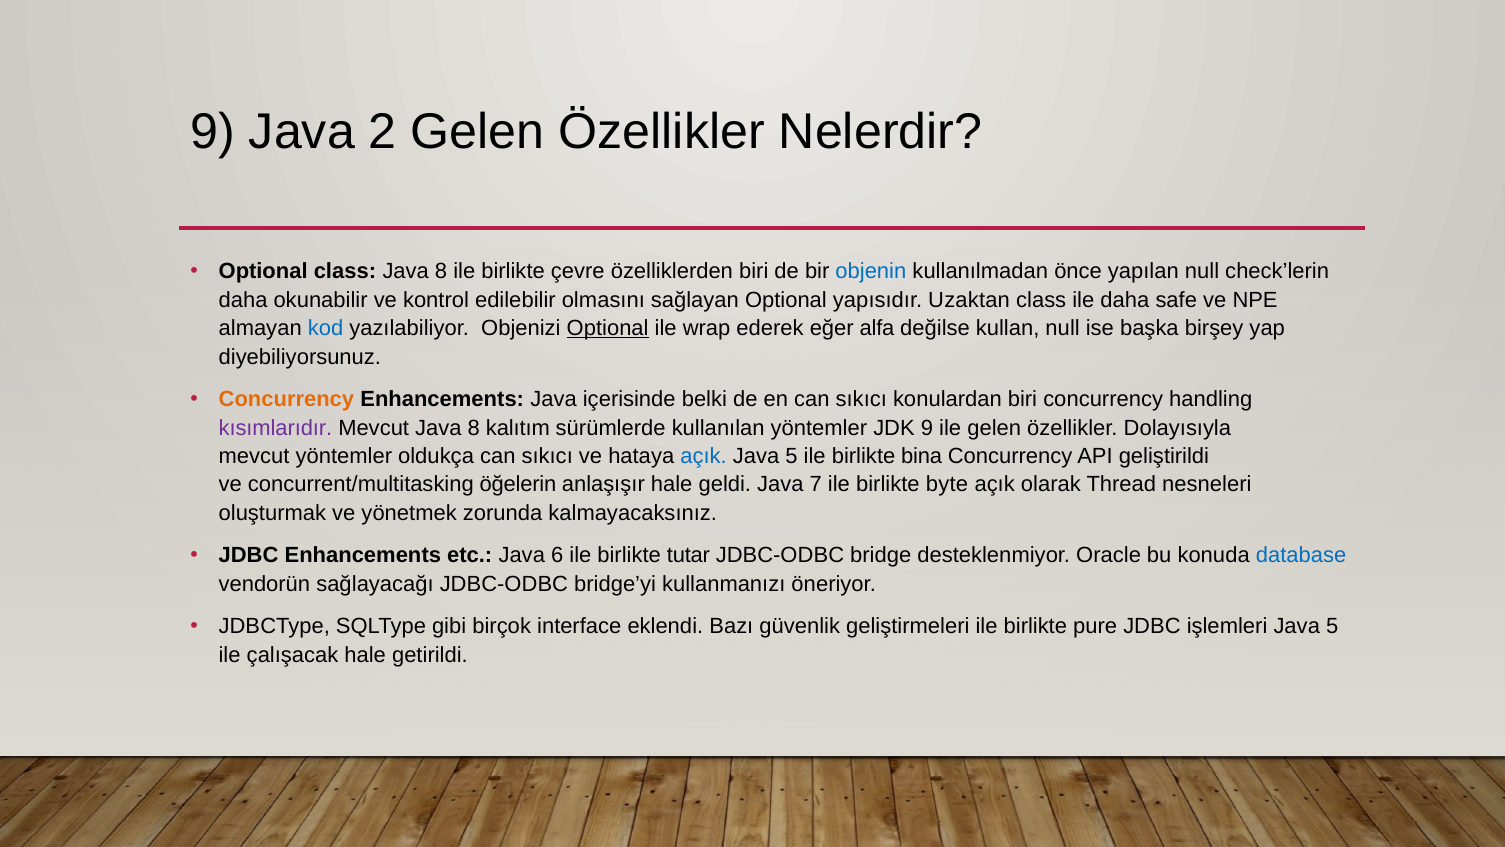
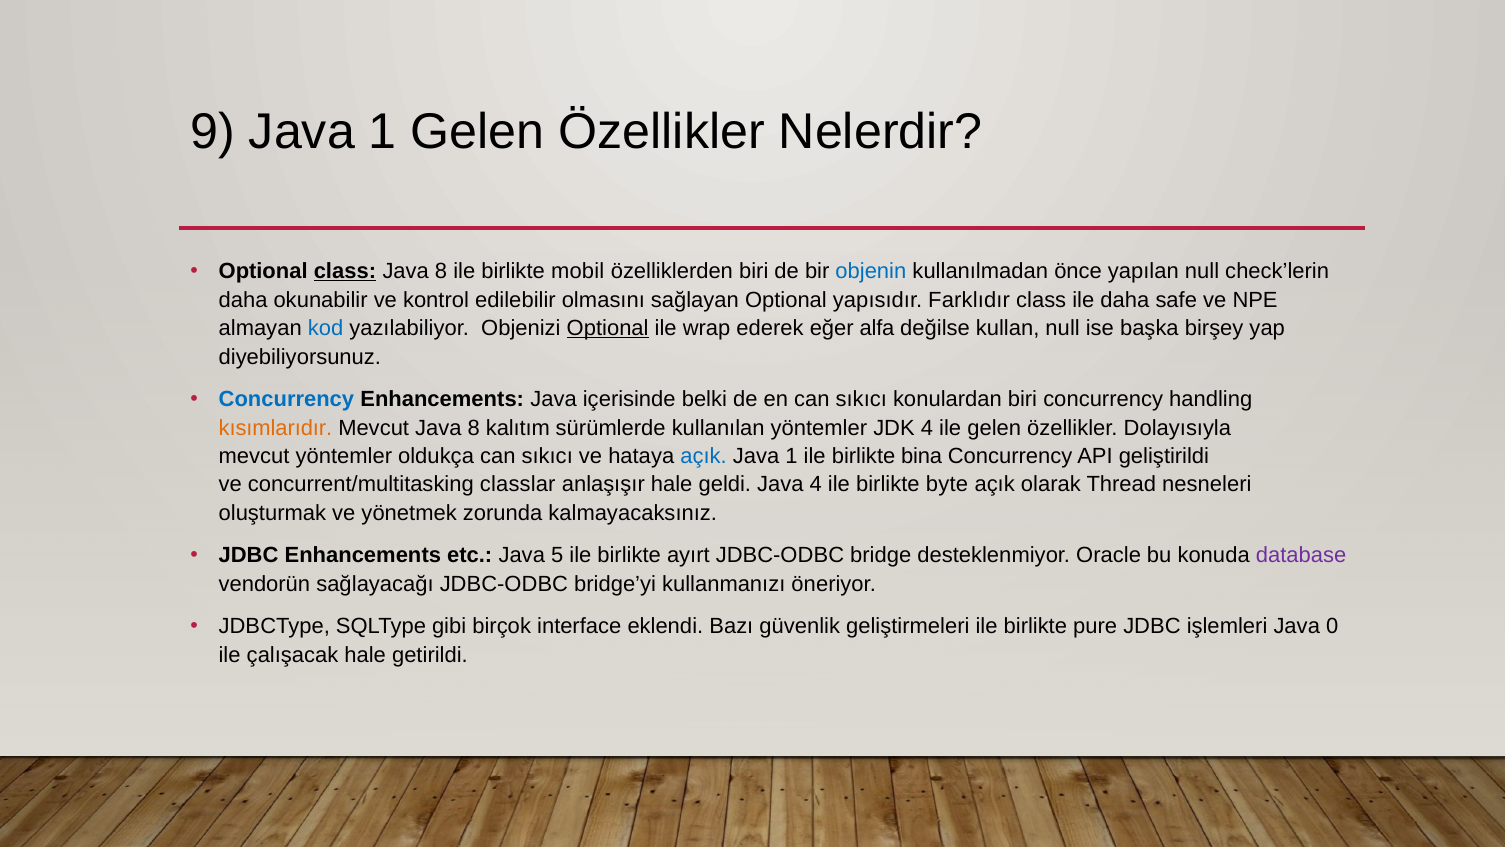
9 Java 2: 2 -> 1 (383, 132)
class underline: none -> present (345, 271)
çevre: çevre -> mobil (578, 271)
Uzaktan: Uzaktan -> Farklıdır (969, 300)
Concurrency colour: orange -> blue (286, 399)
kısımlarıdır colour: purple -> orange (275, 428)
JDK 9: 9 -> 4 (927, 428)
5: 5 -> 1 (792, 456)
öğelerin: öğelerin -> classlar (518, 484)
Java 7: 7 -> 4 (816, 484)
6: 6 -> 5 (557, 555)
tutar: tutar -> ayırt (688, 555)
database colour: blue -> purple (1301, 555)
işlemleri Java 5: 5 -> 0 (1332, 626)
